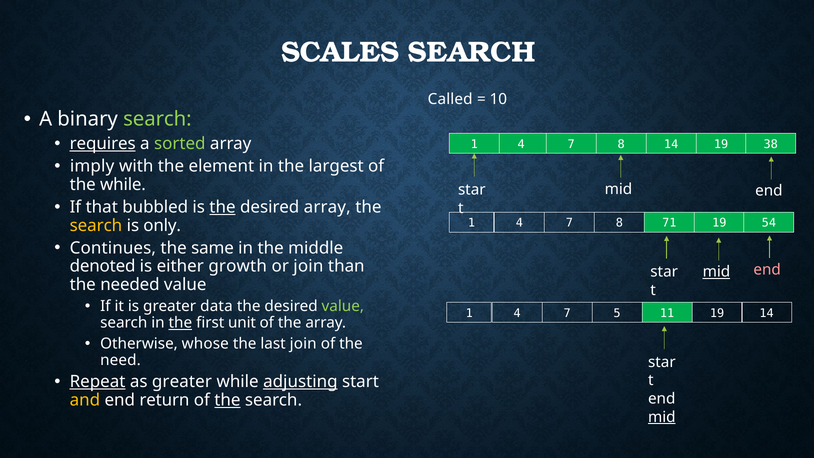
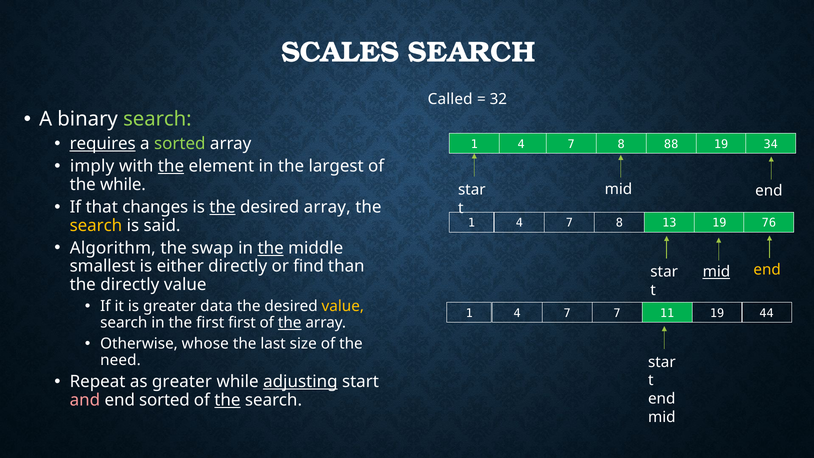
10: 10 -> 32 (498, 99)
8 14: 14 -> 88 (671, 144)
38: 38 -> 34 (771, 144)
the underline: none -> present (171, 166)
bubbled: bubbled -> changes (155, 207)
71: 71 -> 13 (669, 223)
54: 54 -> 76 (769, 223)
only: only -> said (162, 225)
Continues: Continues -> Algorithm (113, 248)
same: same -> swap (212, 248)
the underline: none -> present (271, 248)
denoted: denoted -> smallest (103, 266)
either growth: growth -> directly (238, 266)
or join: join -> find (309, 266)
end colour: pink -> yellow (767, 270)
the needed: needed -> directly (130, 285)
value colour: light green -> yellow (343, 306)
1 5: 5 -> 7 (617, 313)
19 14: 14 -> 44 (767, 313)
the underline: present -> none (180, 323)
first unit: unit -> first (242, 323)
the underline: none -> present (290, 323)
last join: join -> size (303, 343)
Repeat underline: present -> none (98, 382)
and colour: yellow -> pink (85, 400)
end return: return -> sorted (164, 400)
mid underline: present -> none (662, 417)
